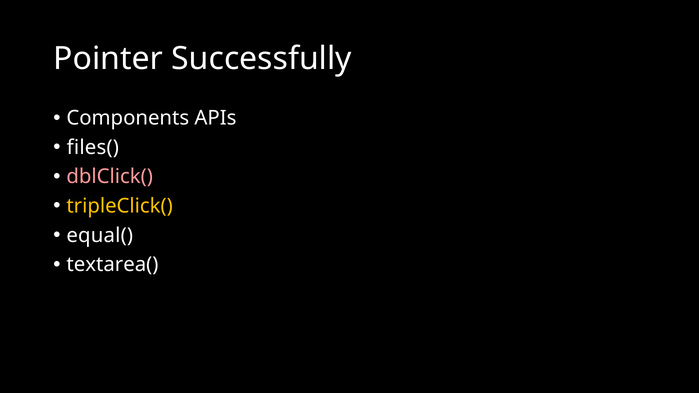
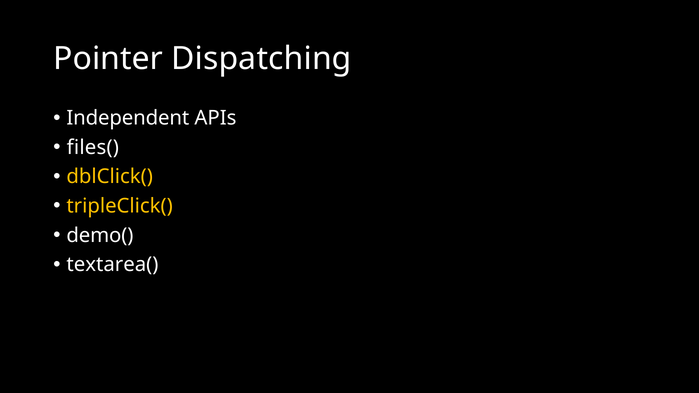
Successfully: Successfully -> Dispatching (261, 59)
Components: Components -> Independent (128, 118)
dblClick( colour: pink -> yellow (110, 177)
equal(: equal( -> demo( (100, 235)
